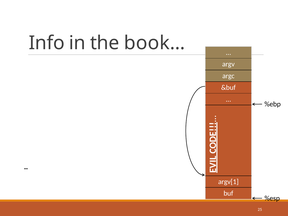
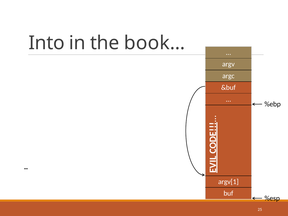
Info: Info -> Into (47, 43)
